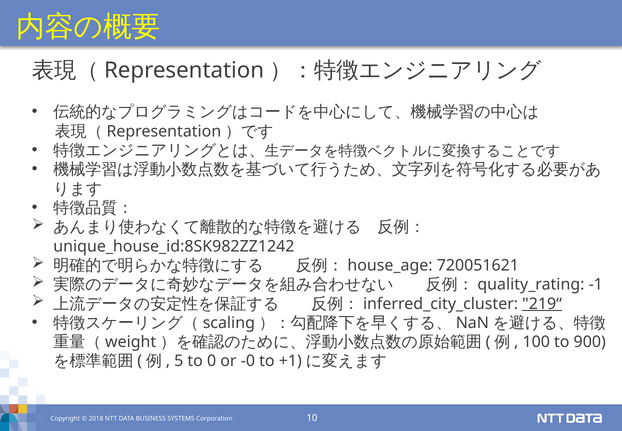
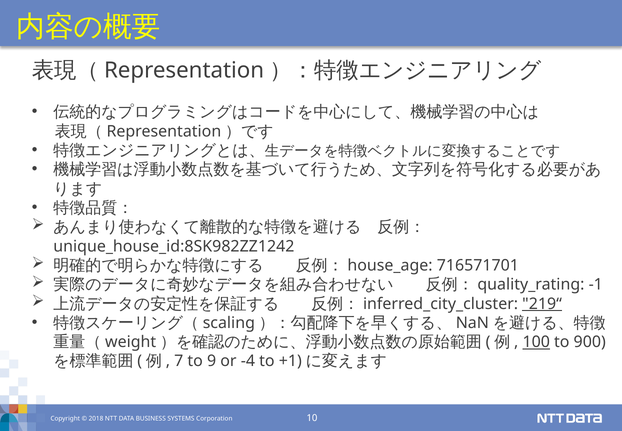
720051621: 720051621 -> 716571701 (478, 265)
100 underline: none -> present (536, 342)
5: 5 -> 7 (179, 361)
0: 0 -> 9 (212, 361)
-0: -0 -> -4 (248, 361)
